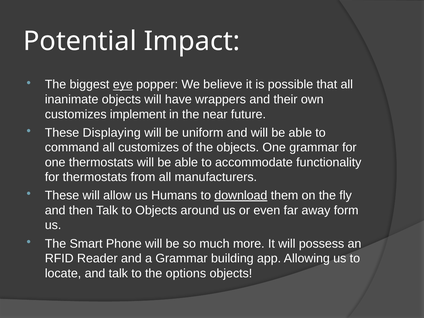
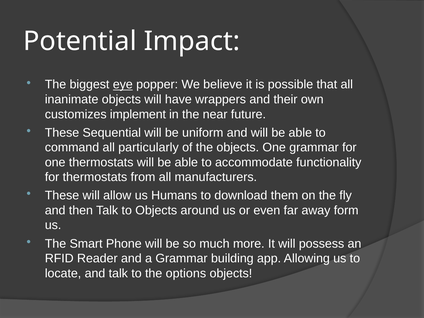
Displaying: Displaying -> Sequential (112, 133)
all customizes: customizes -> particularly (149, 147)
download underline: present -> none (241, 196)
